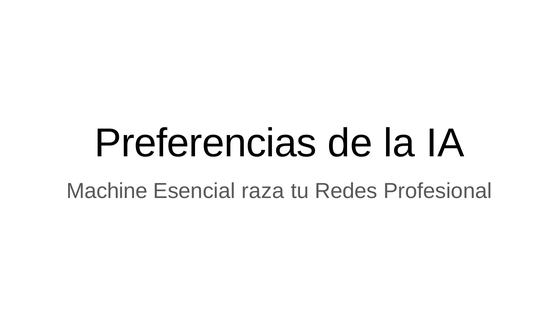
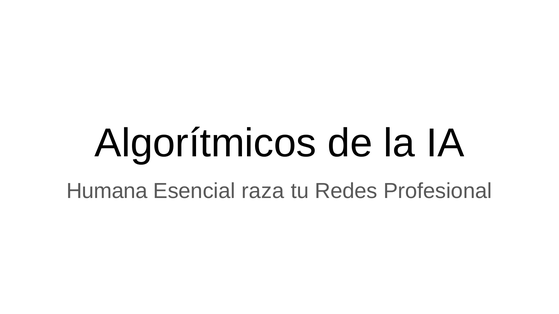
Preferencias: Preferencias -> Algorítmicos (205, 143)
Machine: Machine -> Humana (107, 191)
